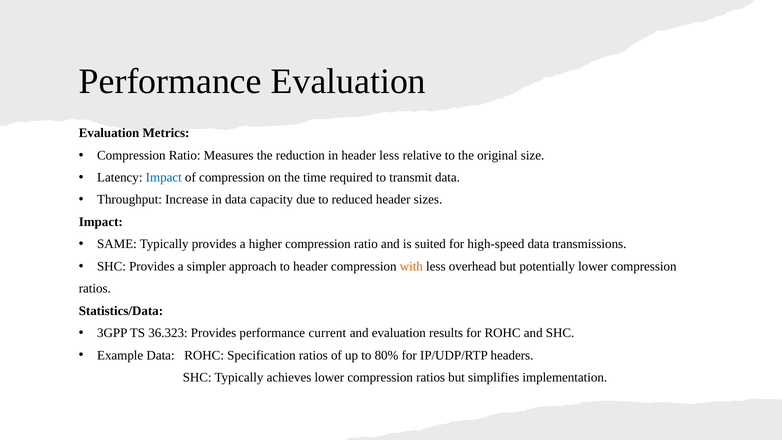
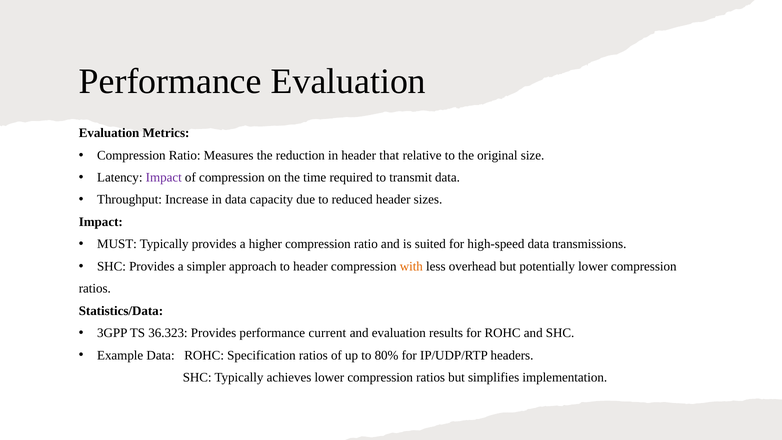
header less: less -> that (389, 155)
Impact colour: blue -> purple (164, 177)
SAME: SAME -> MUST (117, 244)
